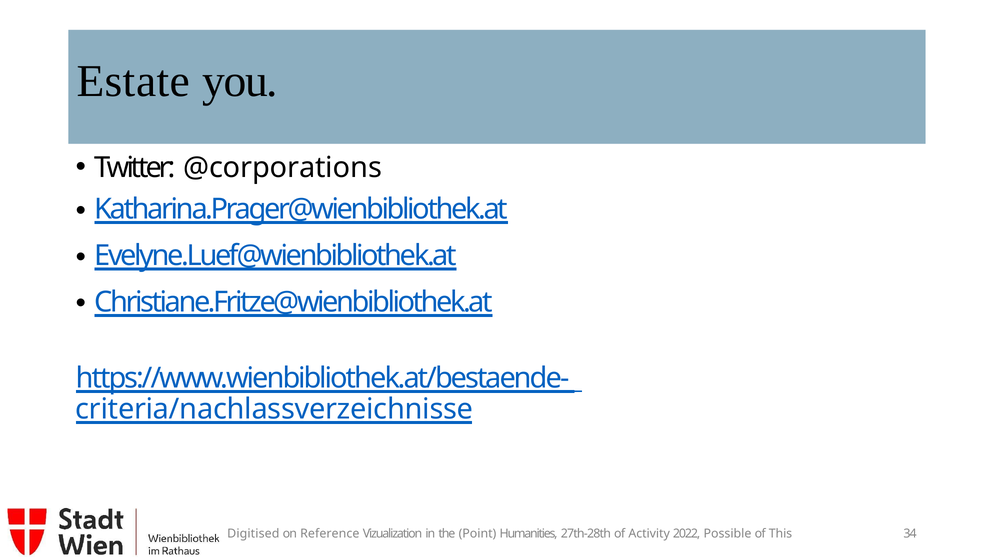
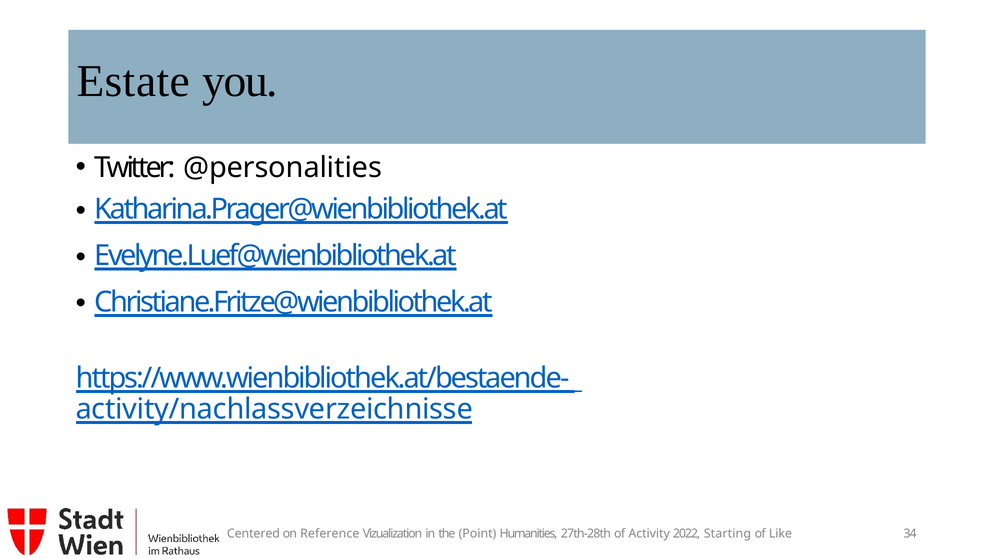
@corporations: @corporations -> @personalities (283, 168)
criteria/nachlassverzeichnisse: criteria/nachlassverzeichnisse -> activity/nachlassverzeichnisse (274, 409)
Digitised: Digitised -> Centered (253, 534)
Possible: Possible -> Starting (727, 534)
This: This -> Like (780, 534)
